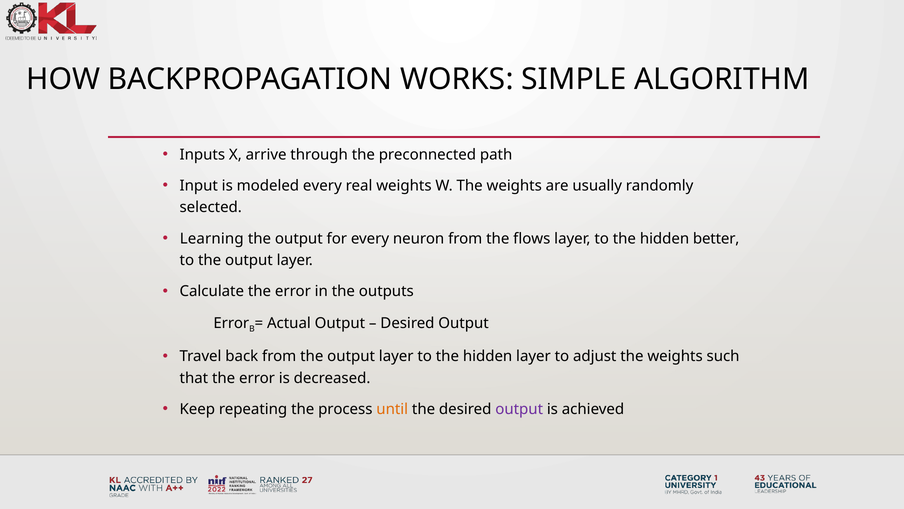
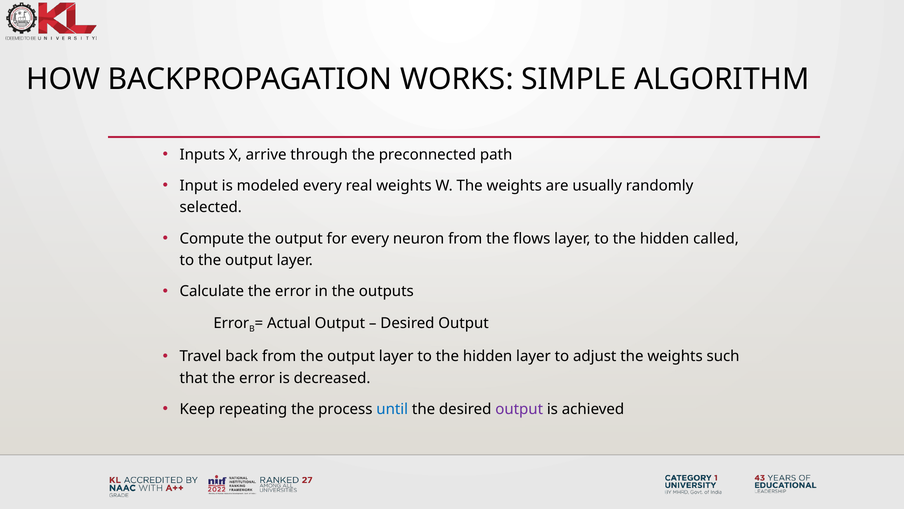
Learning: Learning -> Compute (212, 238)
better: better -> called (716, 238)
until colour: orange -> blue (392, 409)
